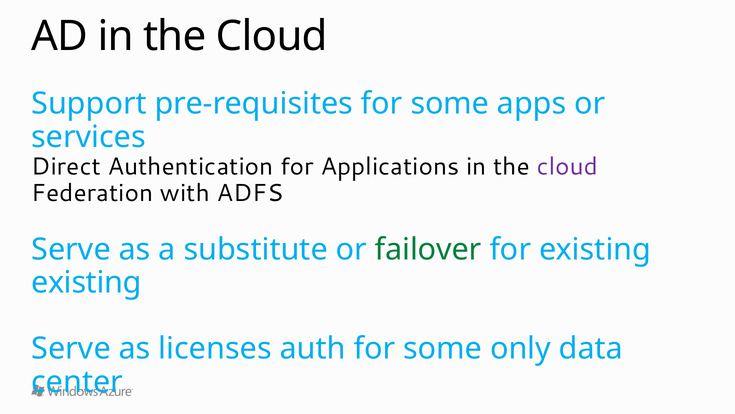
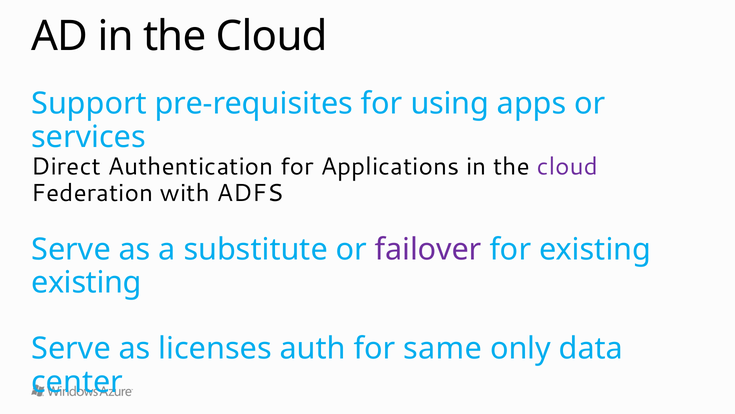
pre-requisites for some: some -> using (450, 104)
failover colour: green -> purple (428, 249)
auth for some: some -> same (443, 348)
